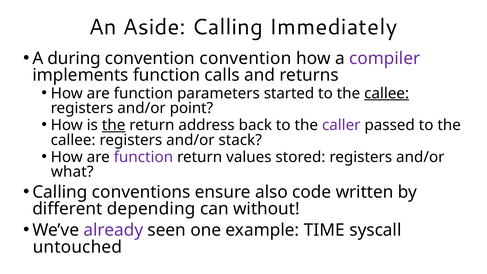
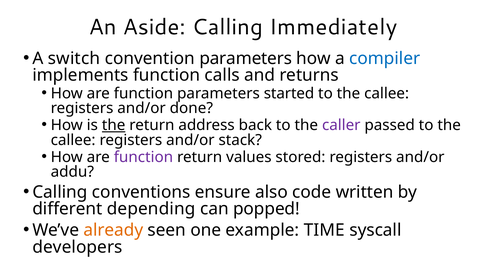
during: during -> switch (74, 58)
convention convention: convention -> parameters (246, 58)
compiler colour: purple -> blue (385, 58)
callee underline: present -> none (387, 93)
point: point -> done (191, 108)
what: what -> addu (72, 172)
without: without -> popped (266, 209)
already colour: purple -> orange (113, 230)
untouched: untouched -> developers (77, 247)
